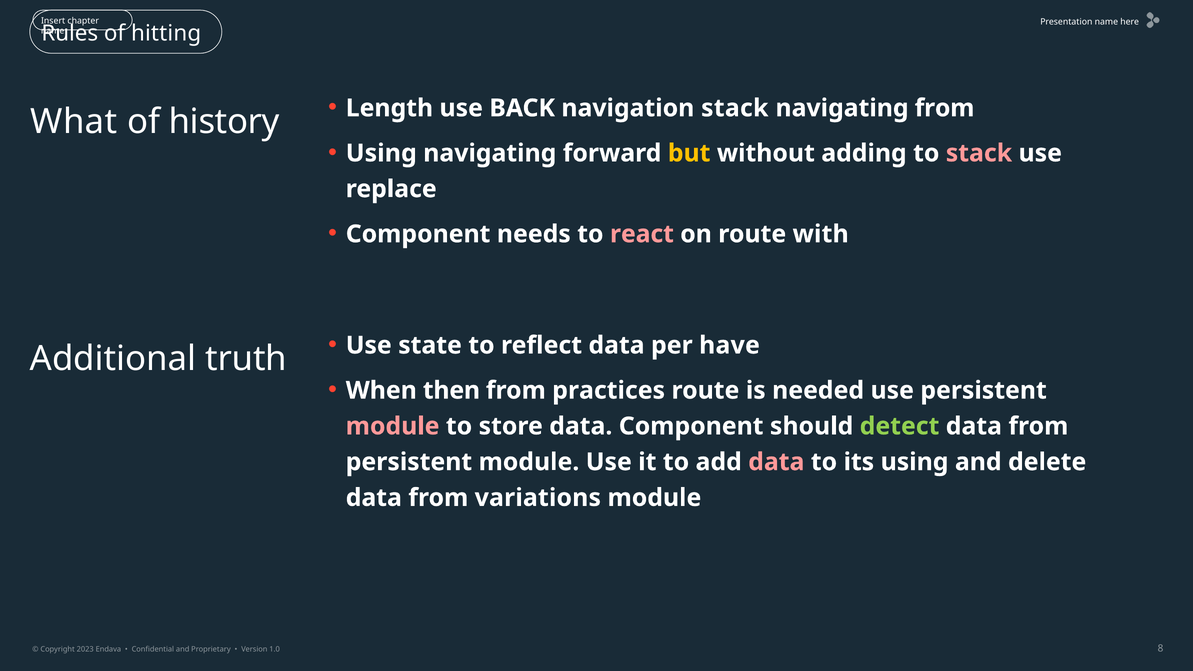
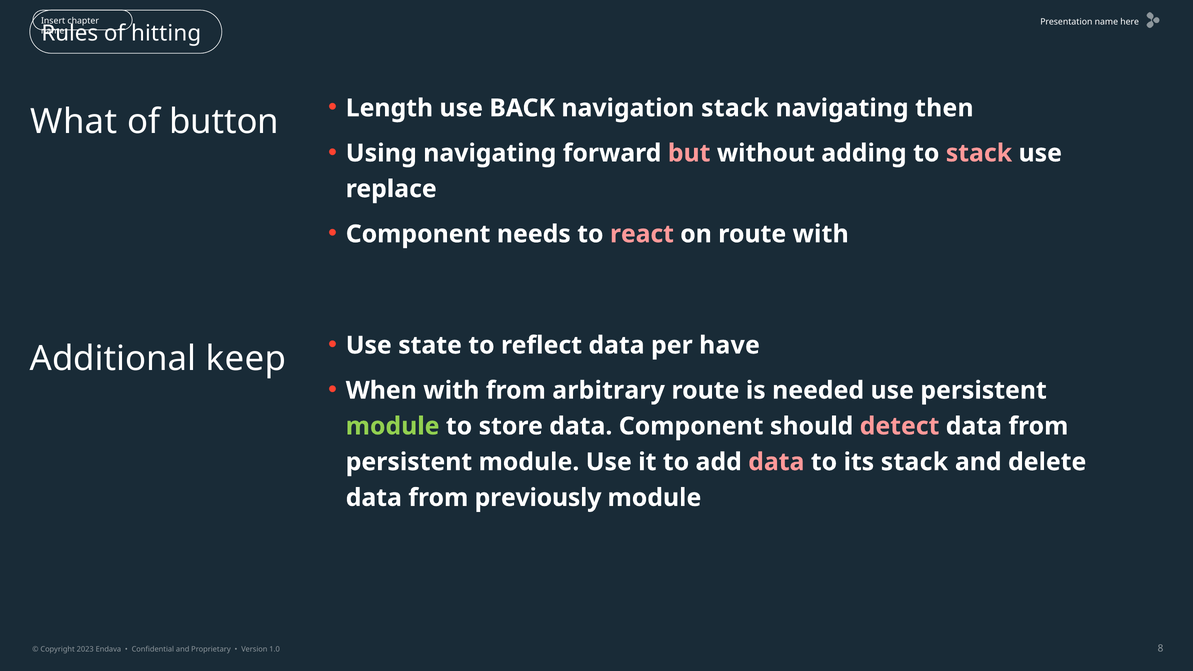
navigating from: from -> then (944, 108)
history: history -> button (224, 122)
but colour: yellow -> pink (689, 153)
truth: truth -> keep (246, 359)
When then: then -> with (451, 390)
practices: practices -> arbitrary (609, 390)
module colour: pink -> light green (393, 426)
detect colour: light green -> pink (900, 426)
its using: using -> stack (914, 462)
variations: variations -> previously (538, 498)
